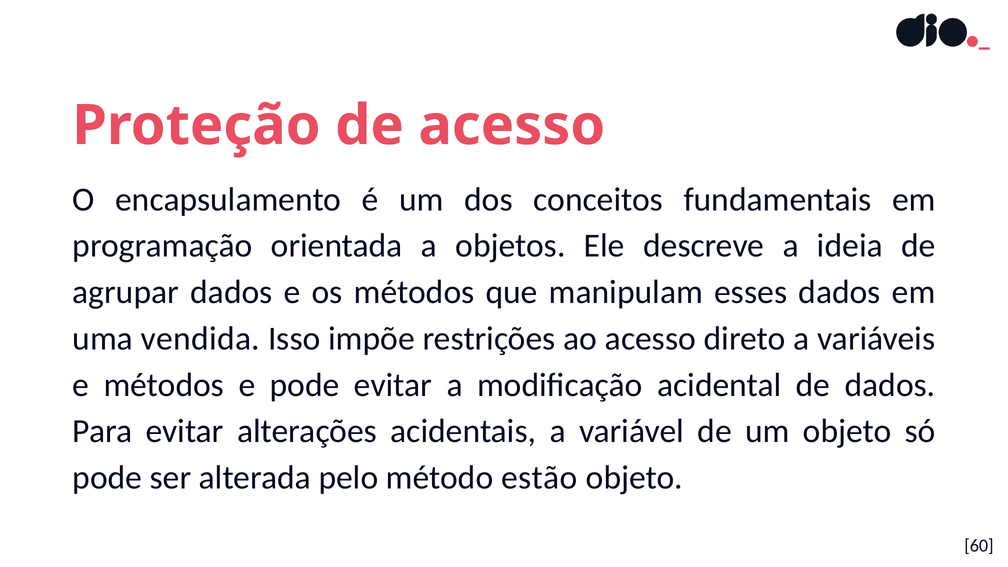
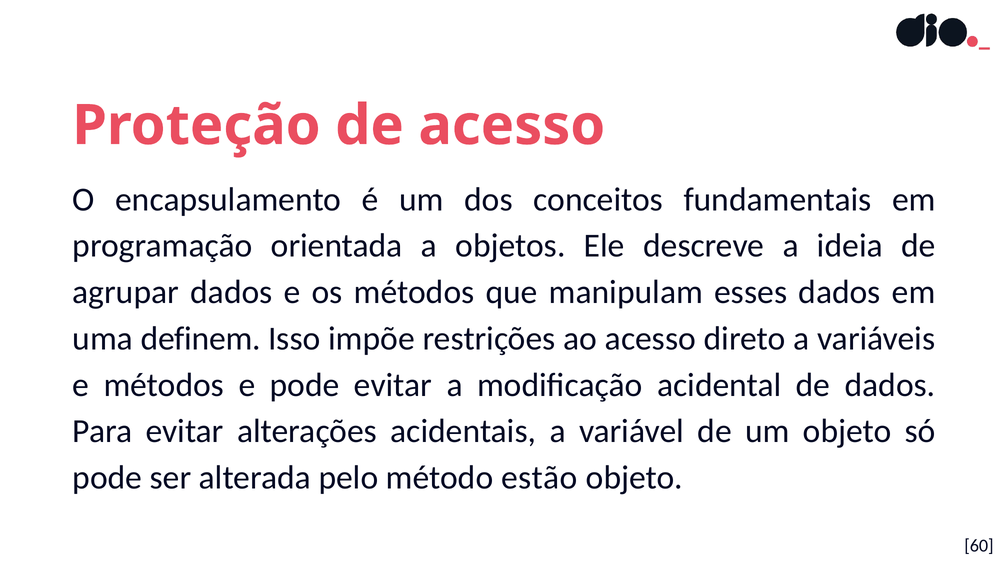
vendida: vendida -> definem (201, 339)
